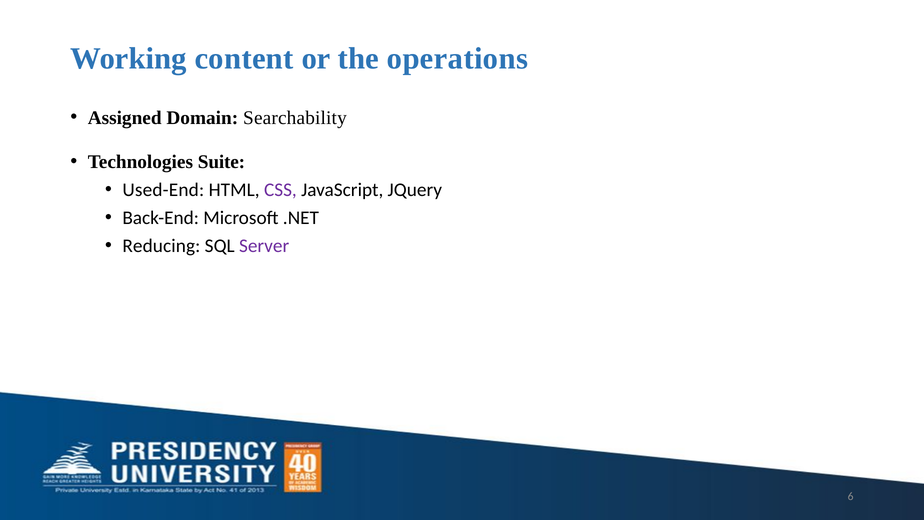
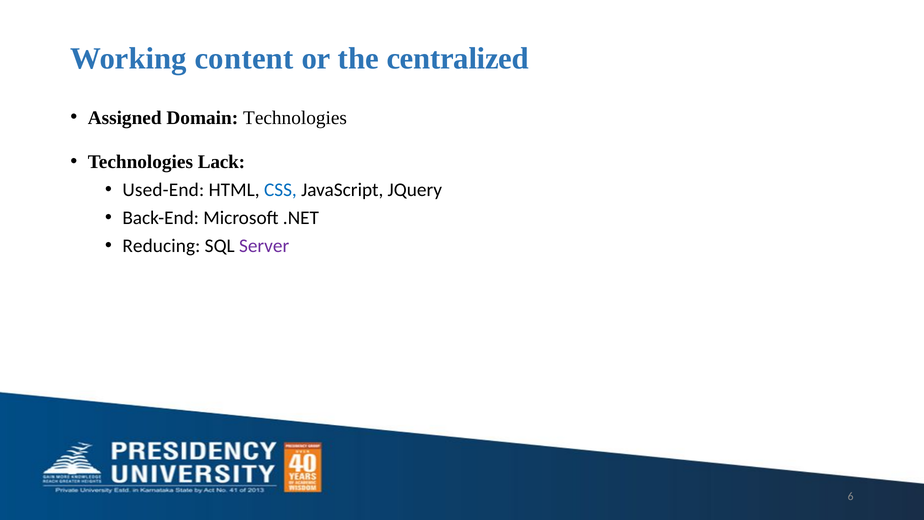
operations: operations -> centralized (458, 59)
Domain Searchability: Searchability -> Technologies (295, 118)
Suite: Suite -> Lack (221, 162)
CSS colour: purple -> blue (280, 190)
